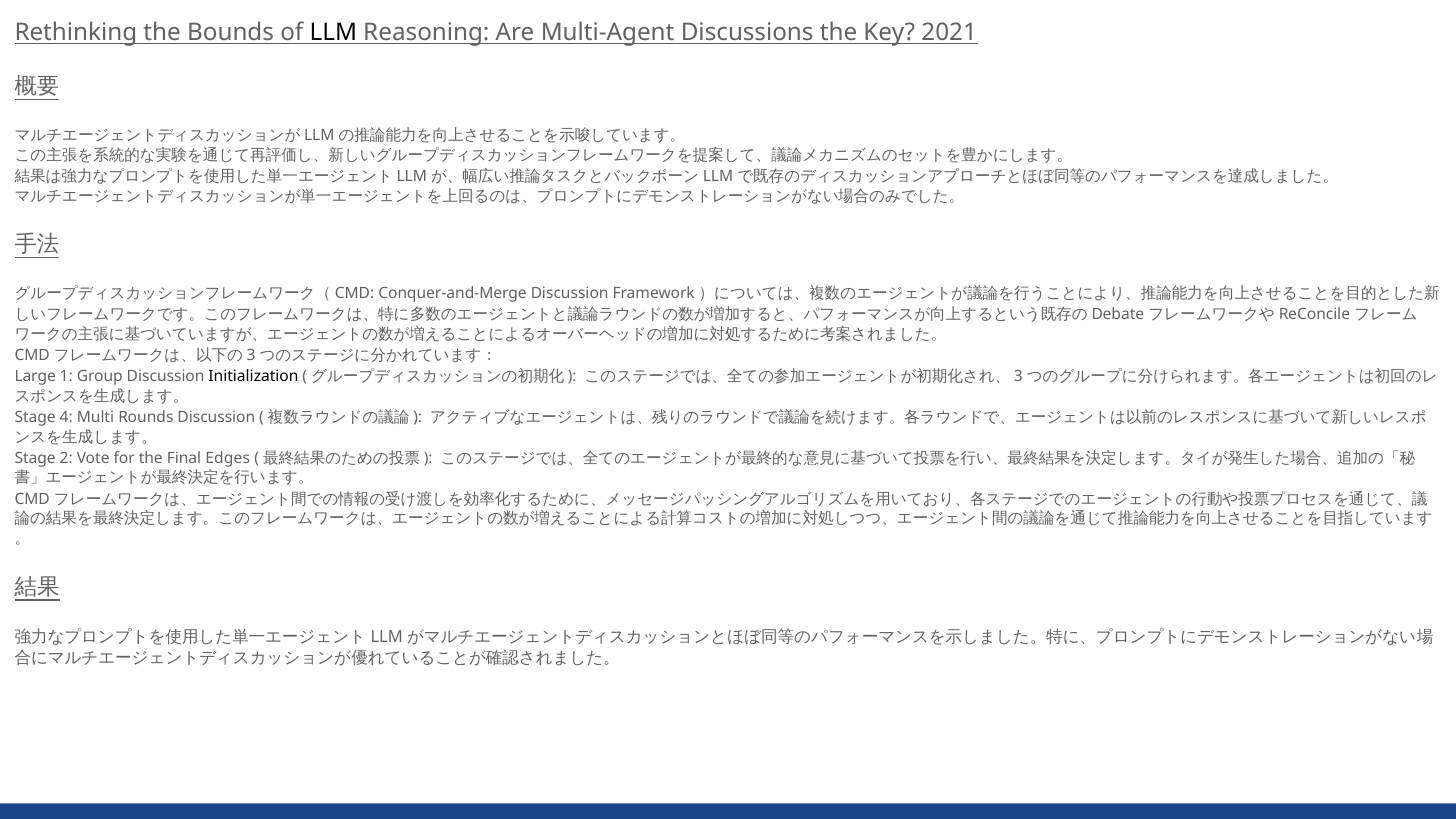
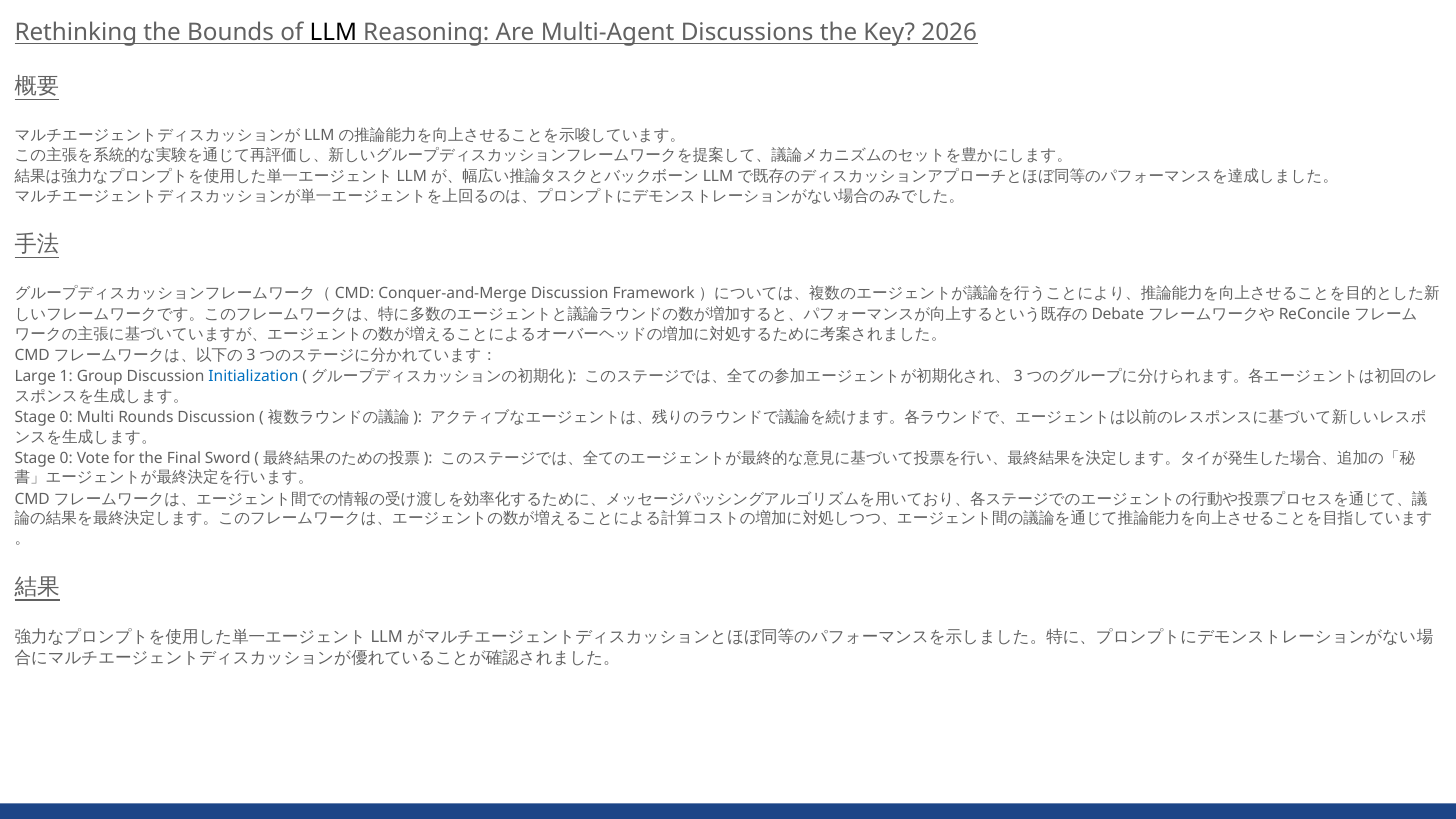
2021: 2021 -> 2026 (949, 33)
Initialization colour: black -> blue (253, 377)
4: 4 -> 0 (66, 417)
2: 2 -> 0 (66, 458)
Edges: Edges -> Sword (228, 458)
